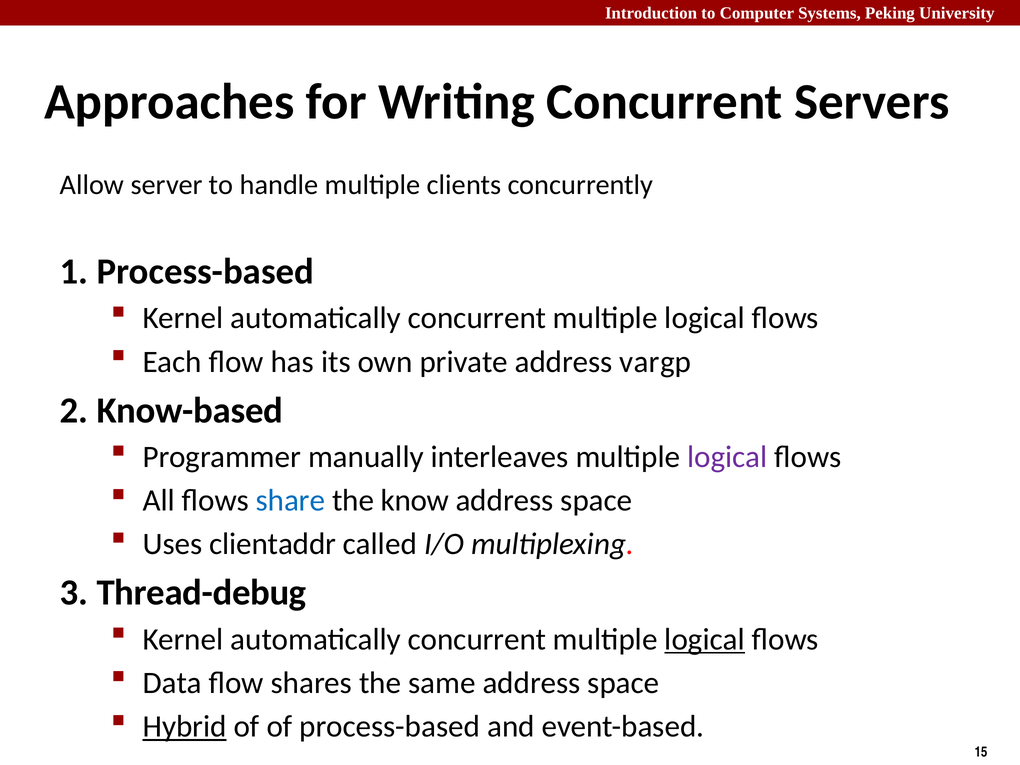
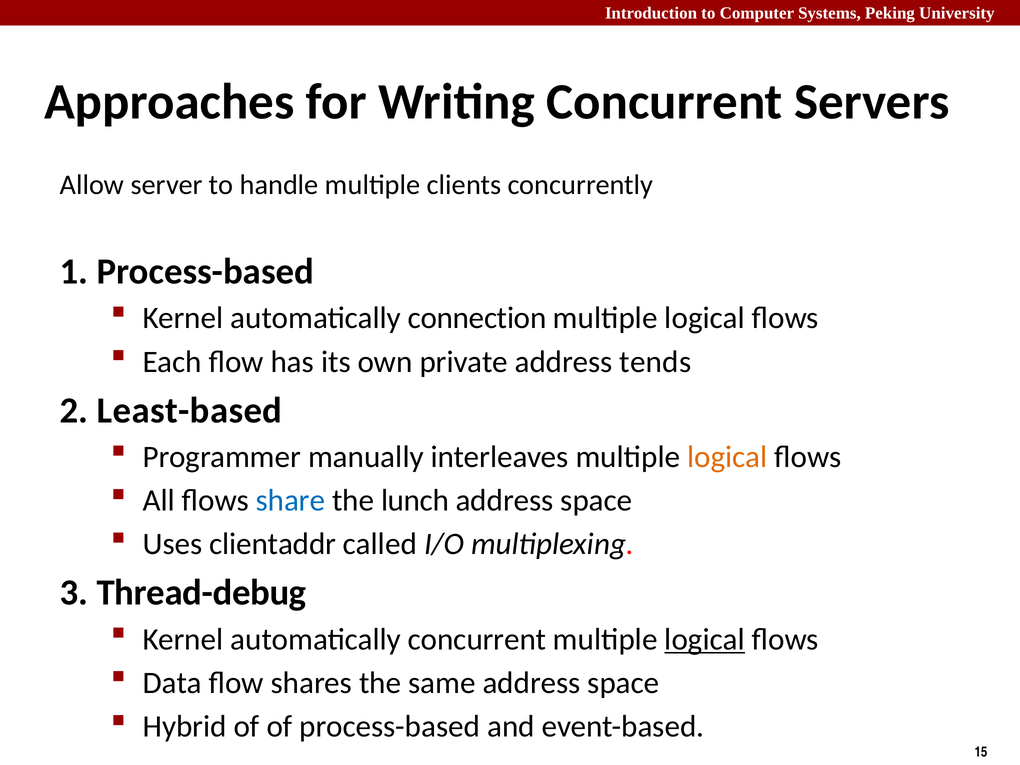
concurrent: concurrent -> connection (477, 318)
vargp: vargp -> tends (655, 362)
Know-based: Know-based -> Least-based (190, 410)
logical colour: purple -> orange (727, 457)
know: know -> lunch (415, 501)
Hybrid underline: present -> none (185, 726)
